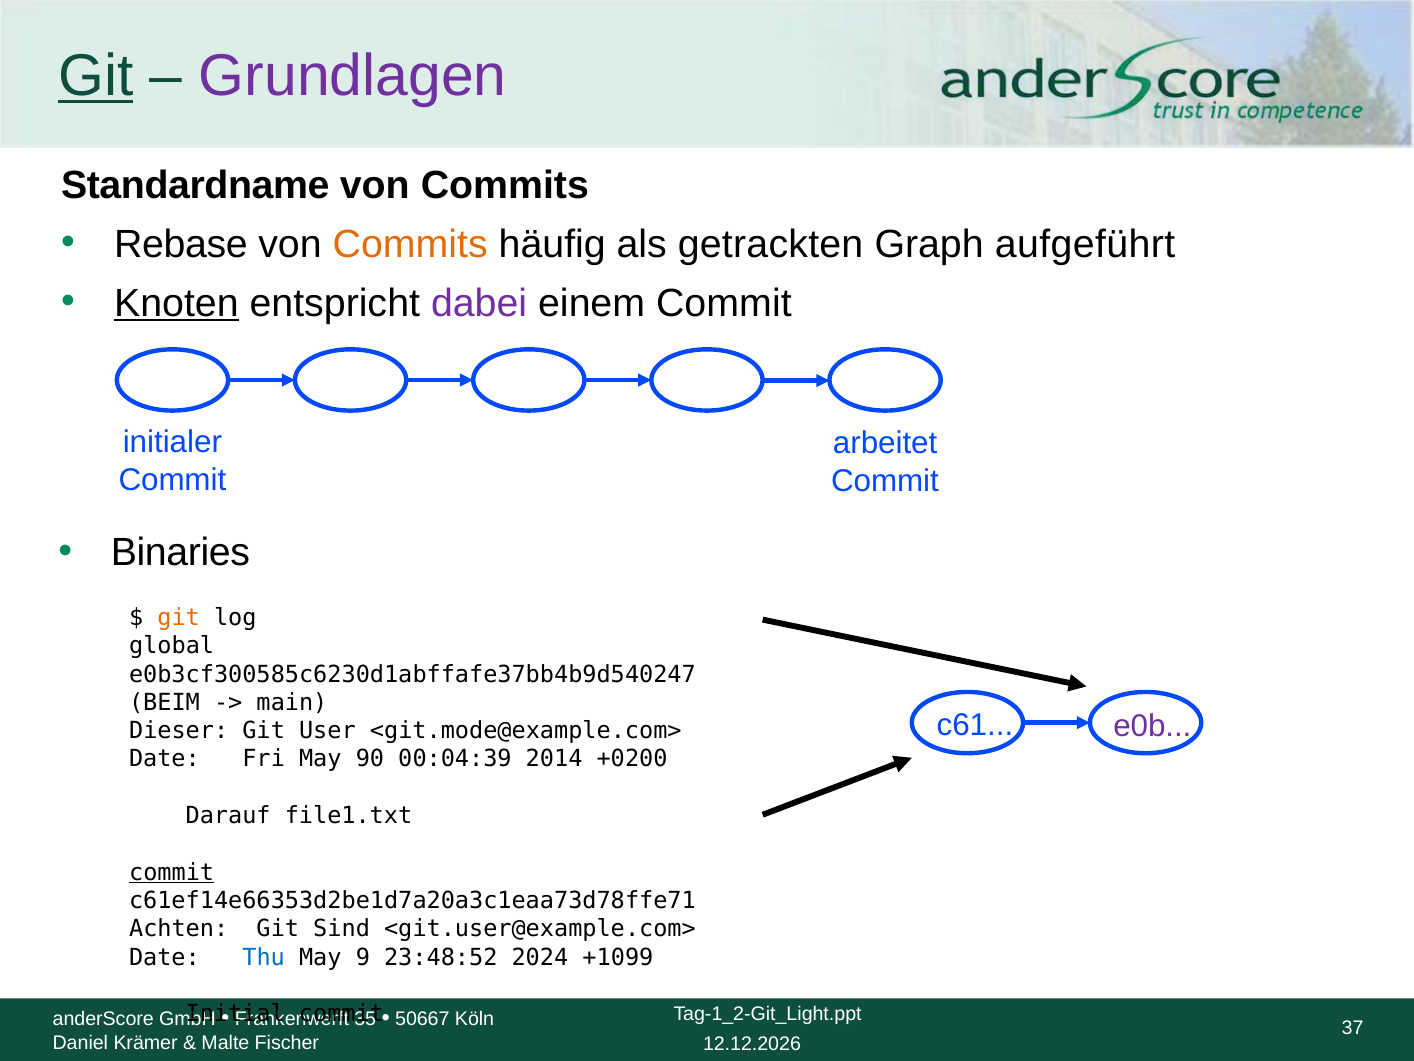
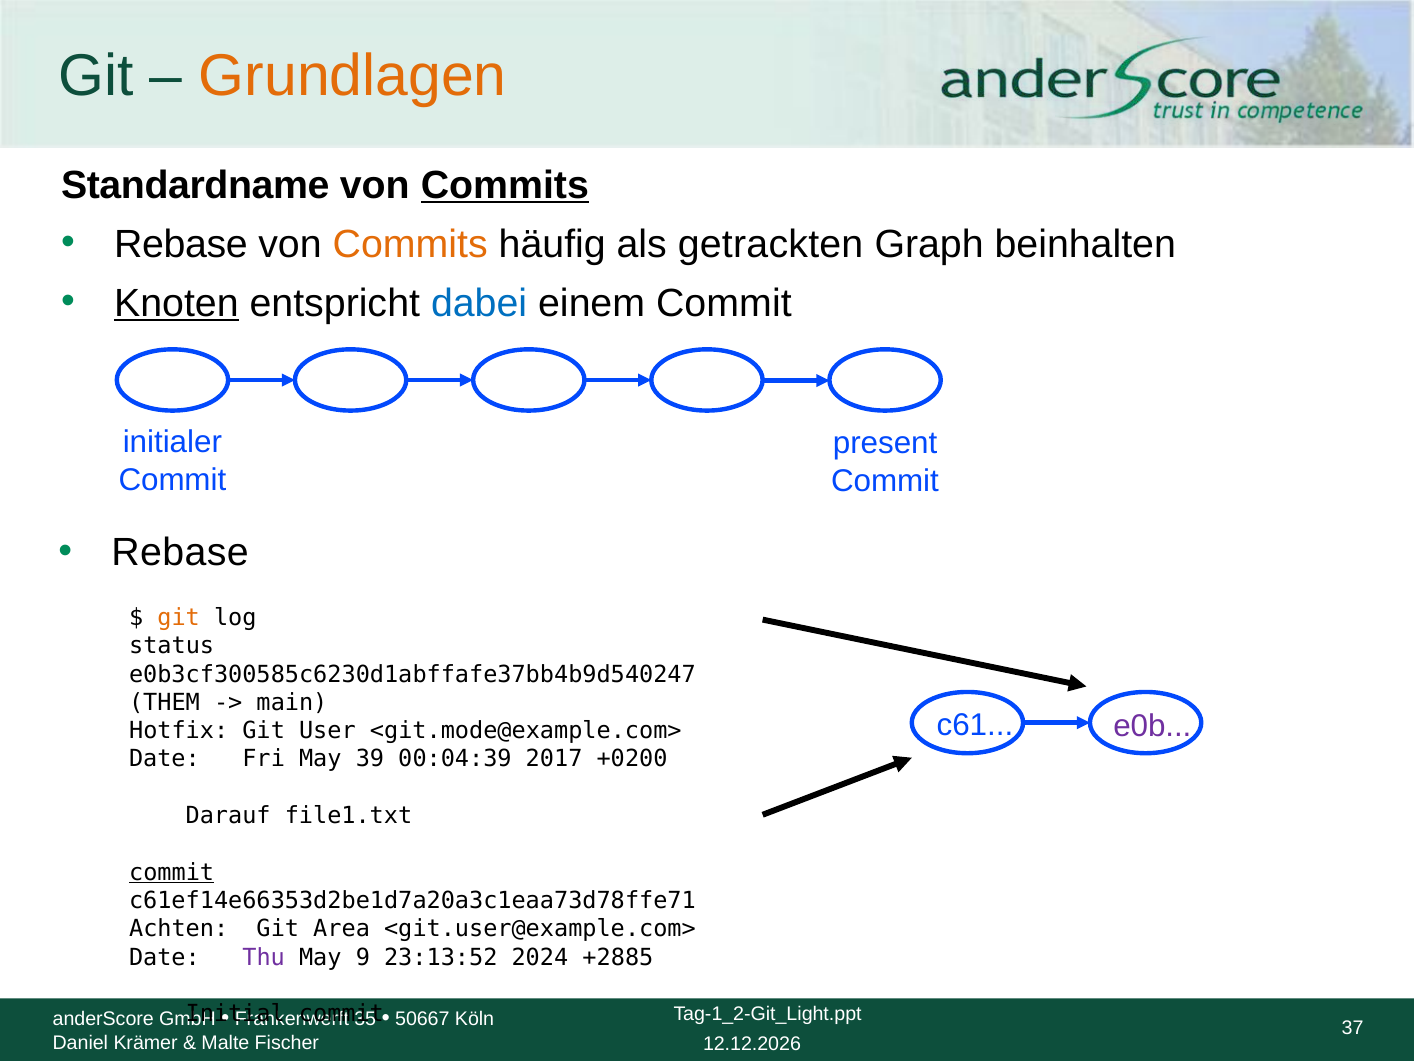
Git underline: present -> none (96, 76)
Grundlagen colour: purple -> orange (353, 76)
Commits underline: none -> present (505, 185)
aufgeführt: aufgeführt -> beinhalten (1085, 244)
dabei colour: purple -> blue (479, 303)
arbeitet: arbeitet -> present (885, 443)
Binaries: Binaries -> Rebase (180, 553)
global: global -> status (172, 646)
BEIM: BEIM -> THEM (164, 702)
Dieser: Dieser -> Hotfix (179, 731)
90: 90 -> 39 (370, 759)
2014: 2014 -> 2017 (554, 759)
Sind: Sind -> Area (342, 929)
Thu colour: blue -> purple (264, 957)
23:48:52: 23:48:52 -> 23:13:52 (441, 957)
+1099: +1099 -> +2885 (618, 957)
